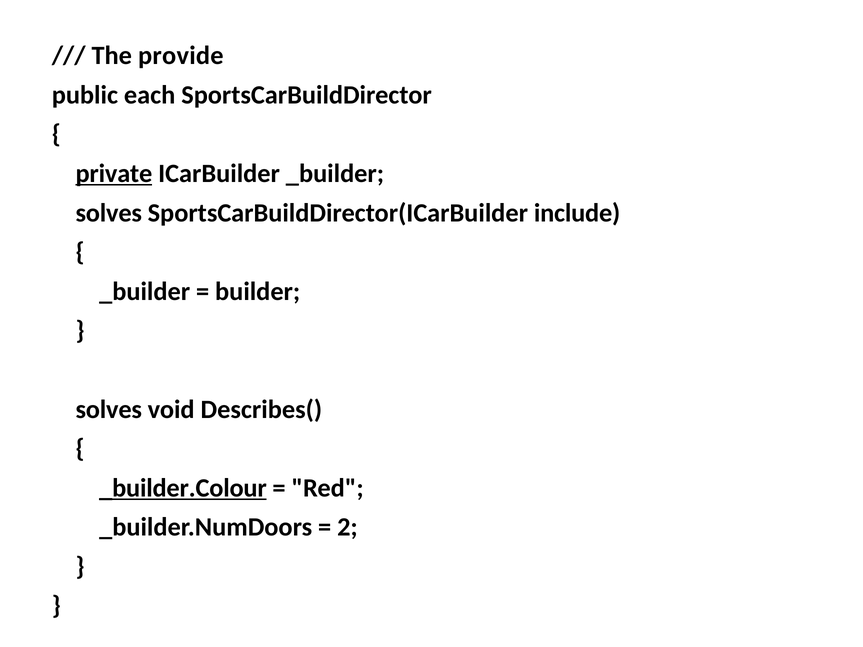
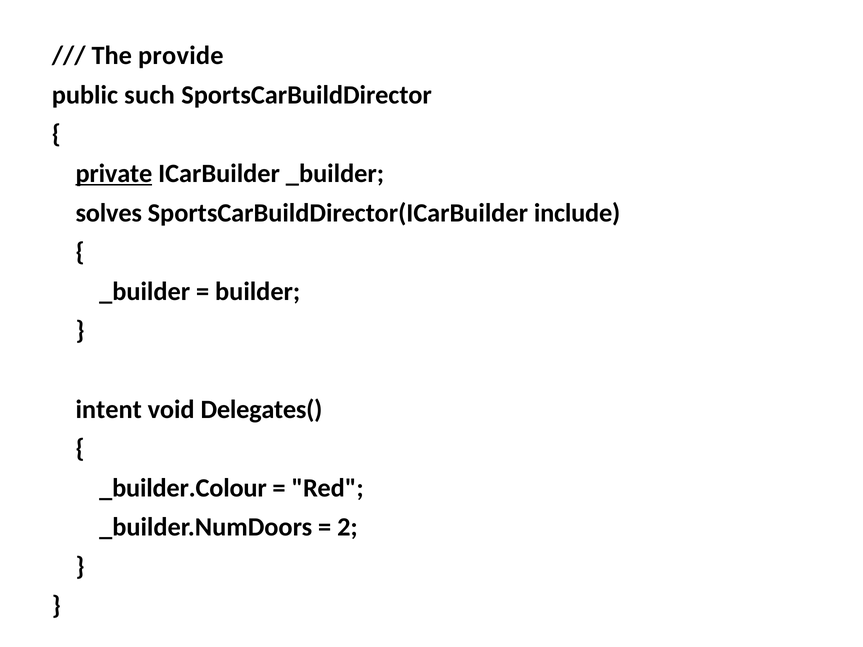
each: each -> such (150, 95)
solves: solves -> intent (109, 409)
Describes(: Describes( -> Delegates( (261, 409)
_builder.Colour underline: present -> none (183, 488)
